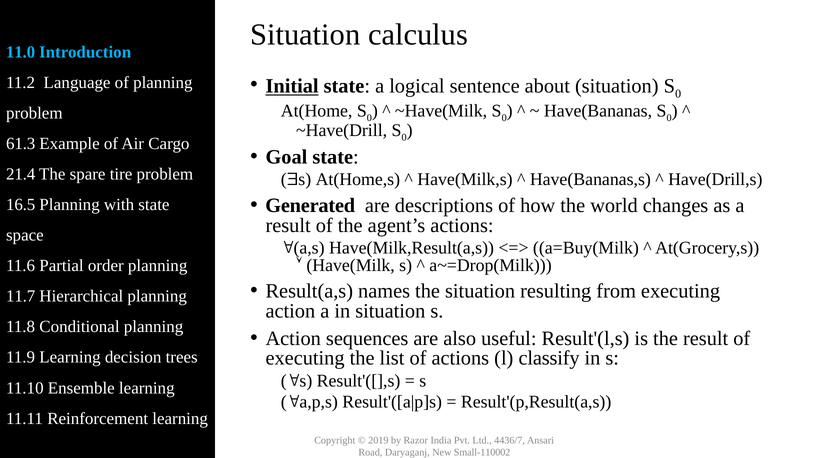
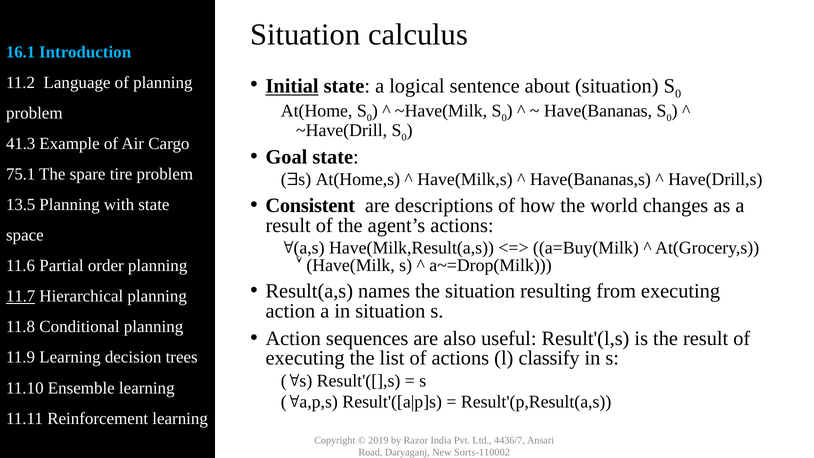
11.0: 11.0 -> 16.1 (21, 52)
61.3: 61.3 -> 41.3 (21, 144)
21.4: 21.4 -> 75.1 (21, 174)
Generated: Generated -> Consistent (310, 206)
16.5: 16.5 -> 13.5 (21, 205)
11.7 underline: none -> present (21, 296)
Small-110002: Small-110002 -> Sorts-110002 (482, 452)
